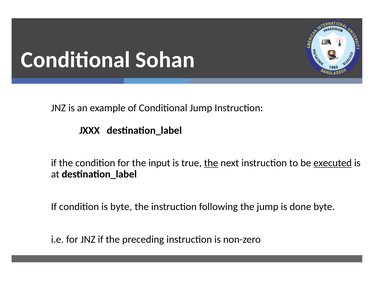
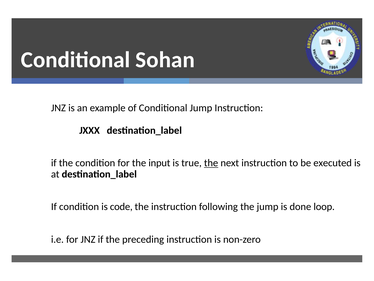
executed underline: present -> none (333, 163)
is byte: byte -> code (121, 206)
done byte: byte -> loop (324, 206)
